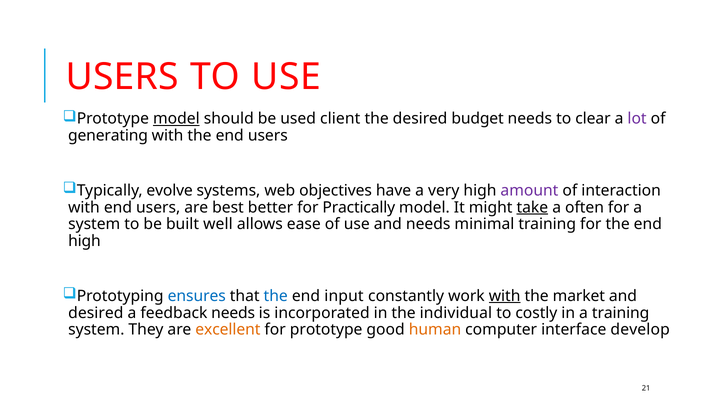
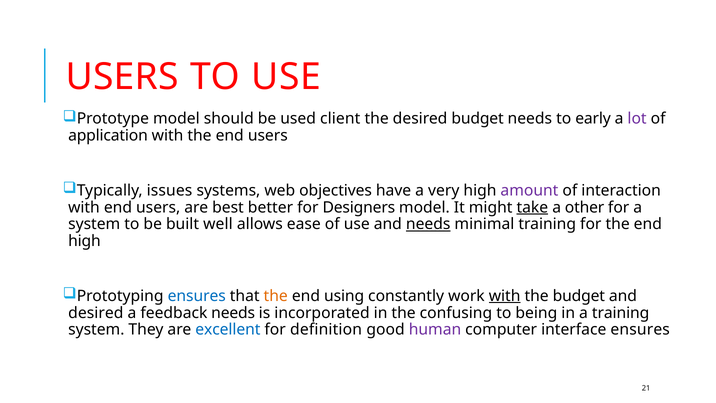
model underline: present -> none (176, 119)
clear: clear -> early (593, 119)
generating: generating -> application (108, 136)
evolve: evolve -> issues (170, 190)
Practically: Practically -> Designers (359, 207)
often: often -> other (585, 207)
needs underline: none -> present (428, 224)
the colour: blue -> orange (276, 296)
input: input -> using (344, 296)
the market: market -> budget (579, 296)
individual: individual -> confusing (456, 313)
costly: costly -> being (536, 313)
excellent colour: orange -> blue (228, 330)
for prototype: prototype -> definition (326, 330)
human colour: orange -> purple (435, 330)
interface develop: develop -> ensures (640, 330)
